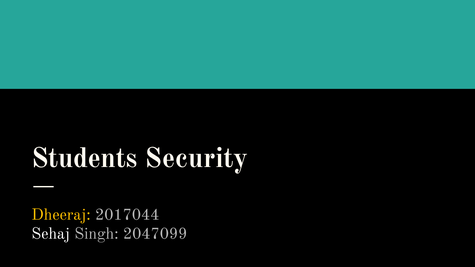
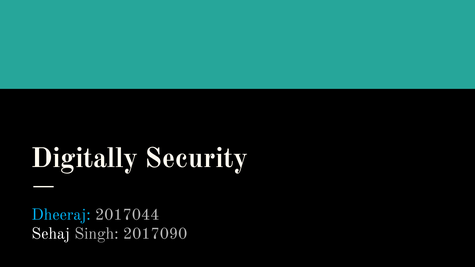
Students: Students -> Digitally (84, 158)
Dheeraj colour: yellow -> light blue (61, 215)
2047099: 2047099 -> 2017090 (155, 234)
